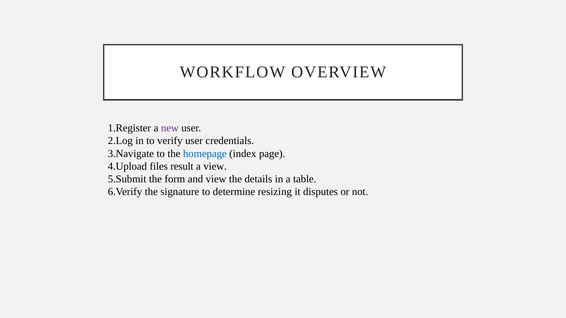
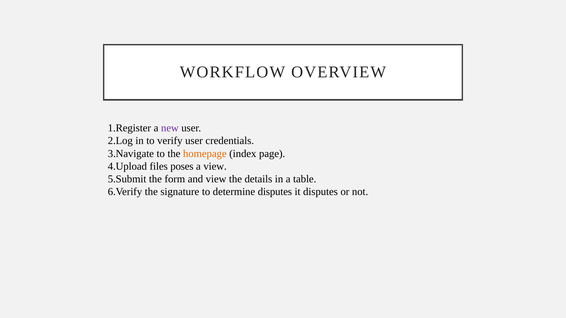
homepage colour: blue -> orange (205, 154)
result: result -> poses (182, 166)
determine resizing: resizing -> disputes (275, 192)
